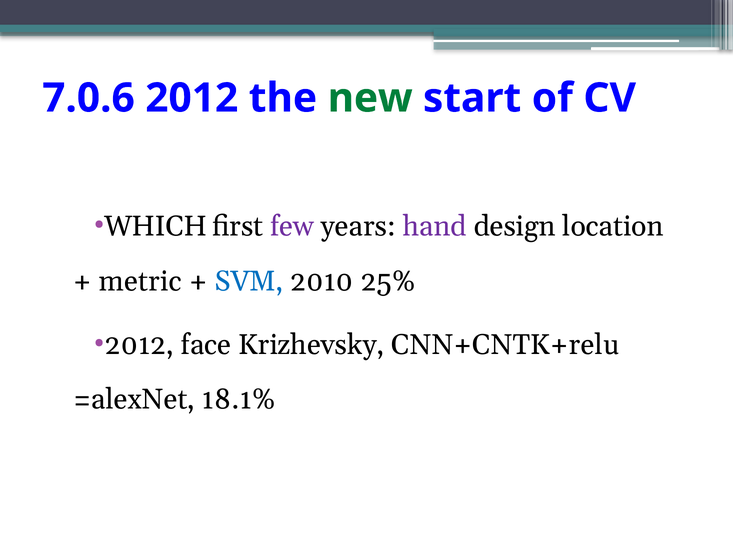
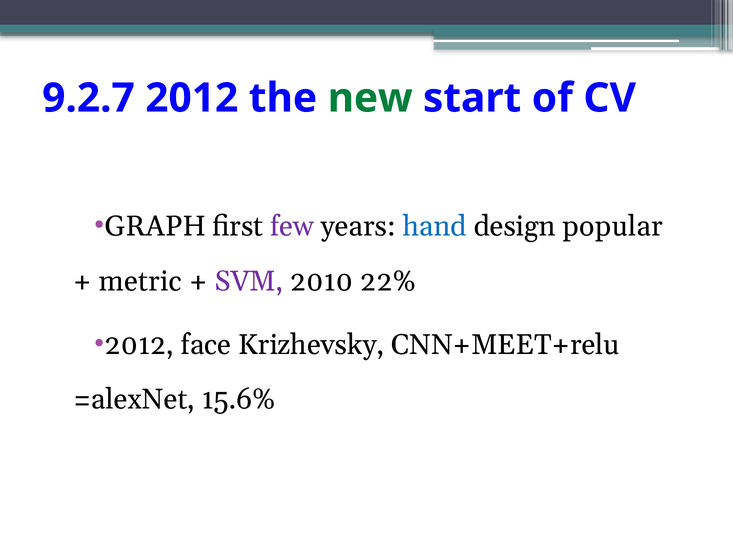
7.0.6: 7.0.6 -> 9.2.7 (88, 98)
WHICH: WHICH -> GRAPH (155, 226)
hand colour: purple -> blue (435, 226)
location: location -> popular (613, 226)
SVM colour: blue -> purple (249, 281)
25%: 25% -> 22% (388, 281)
CNN+CNTK+relu: CNN+CNTK+relu -> CNN+MEET+relu (505, 345)
18.1%: 18.1% -> 15.6% (239, 399)
